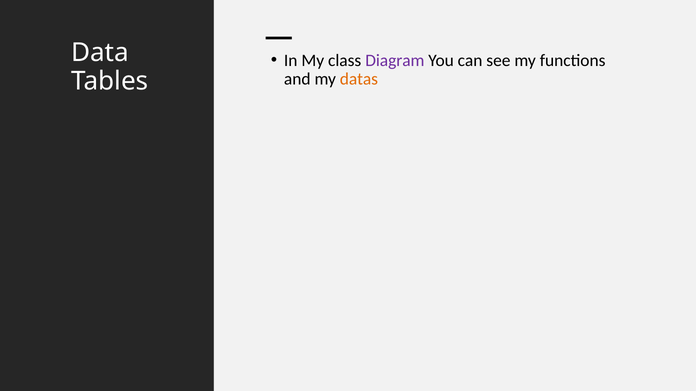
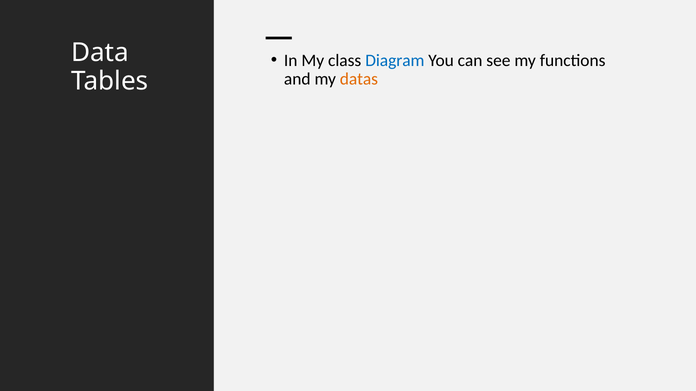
Diagram colour: purple -> blue (395, 60)
